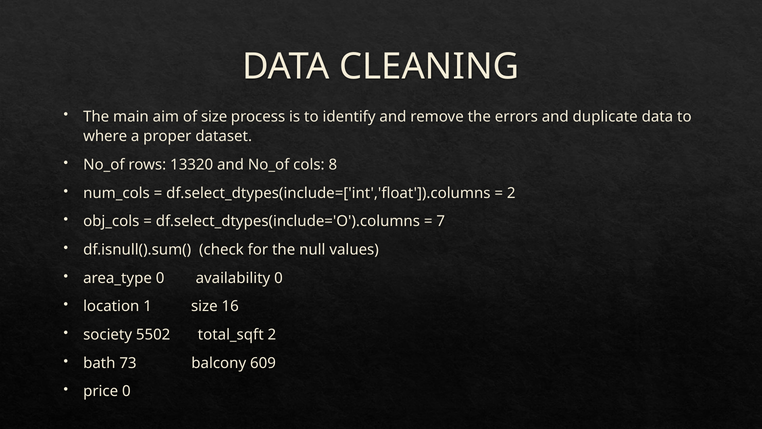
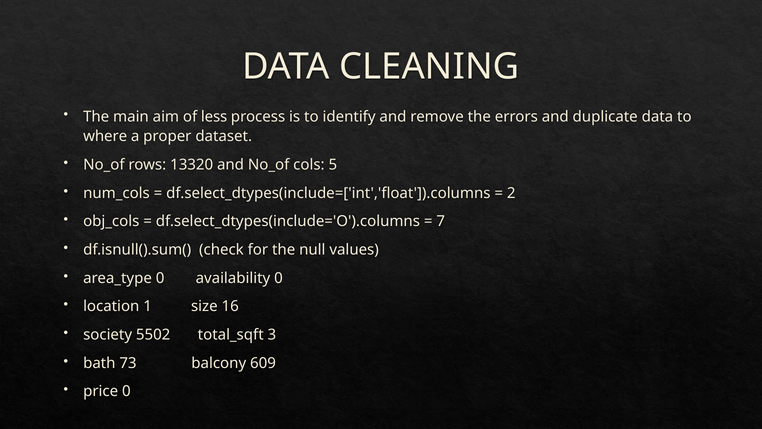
of size: size -> less (214, 116)
8: 8 -> 5 (333, 165)
total_sqft 2: 2 -> 3 (272, 335)
